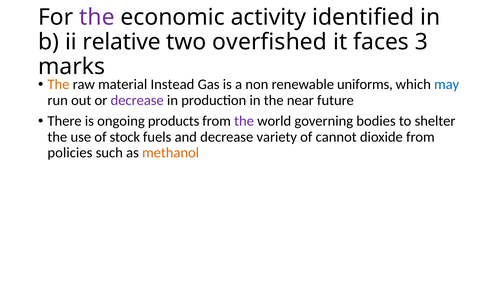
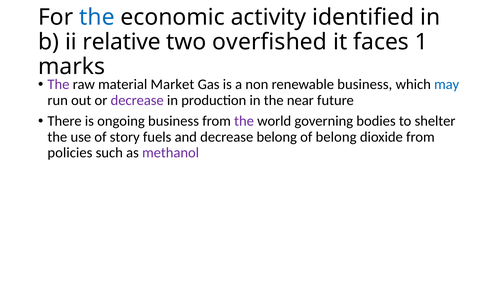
the colour: purple -> blue (97, 17)
3: 3 -> 1 (421, 42)
The colour: orange -> purple (58, 85)
Instead: Instead -> Market (172, 85)
renewable uniforms: uniforms -> business (365, 85)
ongoing products: products -> business (174, 121)
stock: stock -> story (125, 137)
decrease variety: variety -> belong (277, 137)
of cannot: cannot -> belong (336, 137)
methanol colour: orange -> purple (171, 153)
